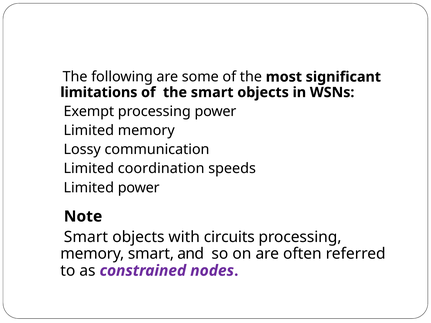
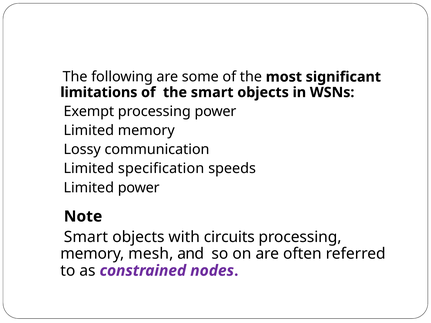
coordination: coordination -> specification (161, 169)
memory smart: smart -> mesh (151, 254)
